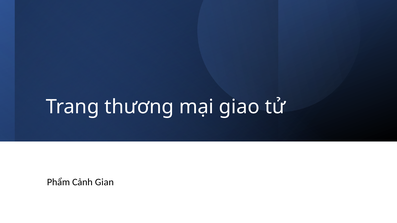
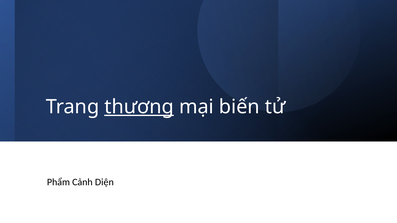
thương underline: none -> present (139, 107)
giao: giao -> biến (239, 107)
Gian: Gian -> Diện (104, 182)
